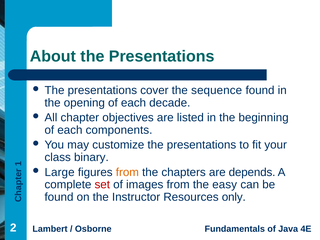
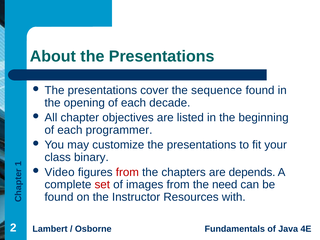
components: components -> programmer (119, 130)
Large: Large -> Video (60, 172)
from colour: orange -> red (127, 172)
easy: easy -> need (225, 185)
only: only -> with (234, 197)
